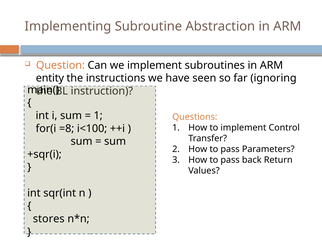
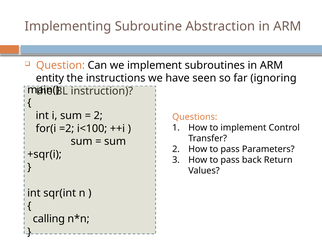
1: 1 -> 2 (98, 115)
=8: =8 -> =2 (67, 128)
stores: stores -> calling (49, 218)
